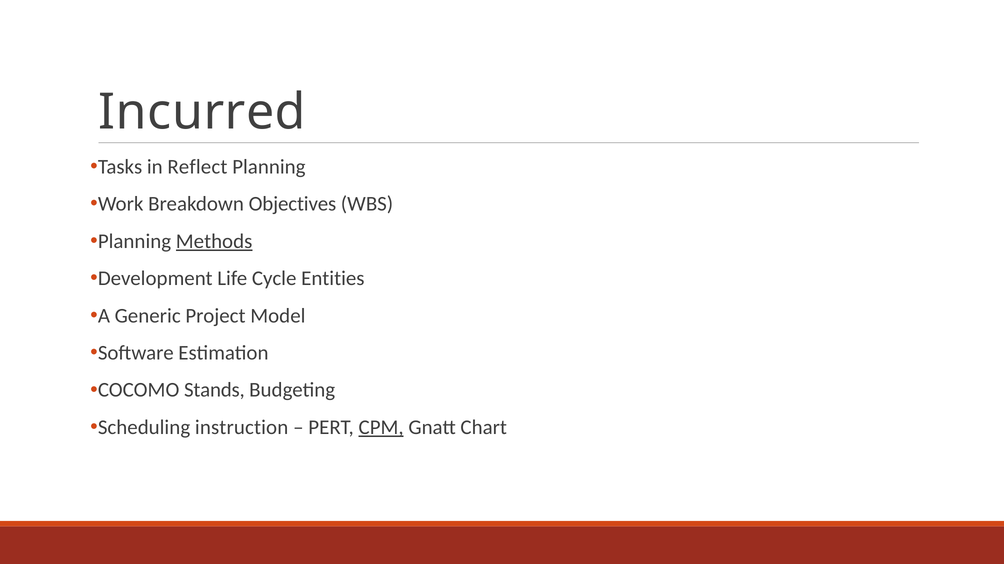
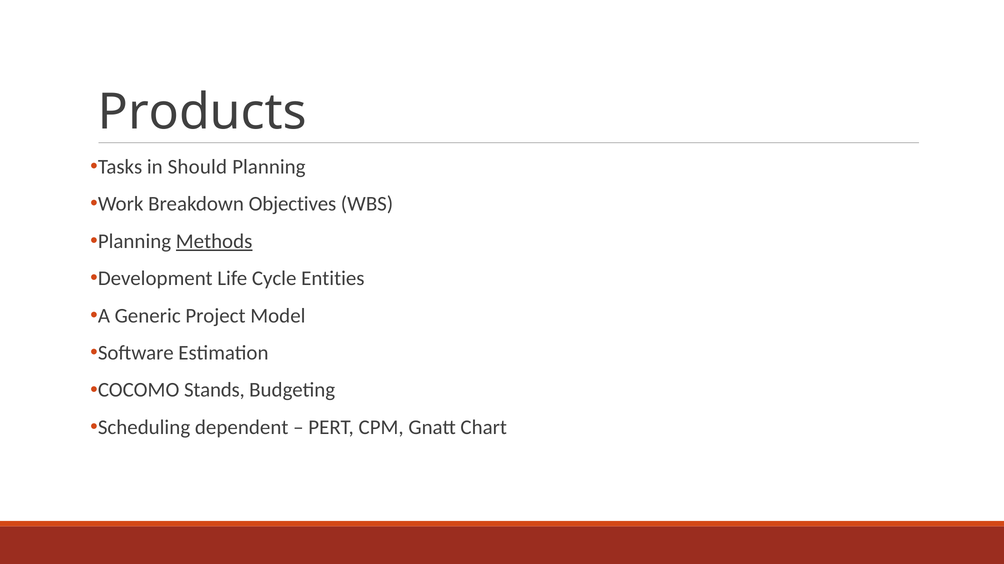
Incurred: Incurred -> Products (202, 112)
Reflect: Reflect -> Should (197, 167)
instruction: instruction -> dependent (242, 428)
CPM underline: present -> none (381, 428)
